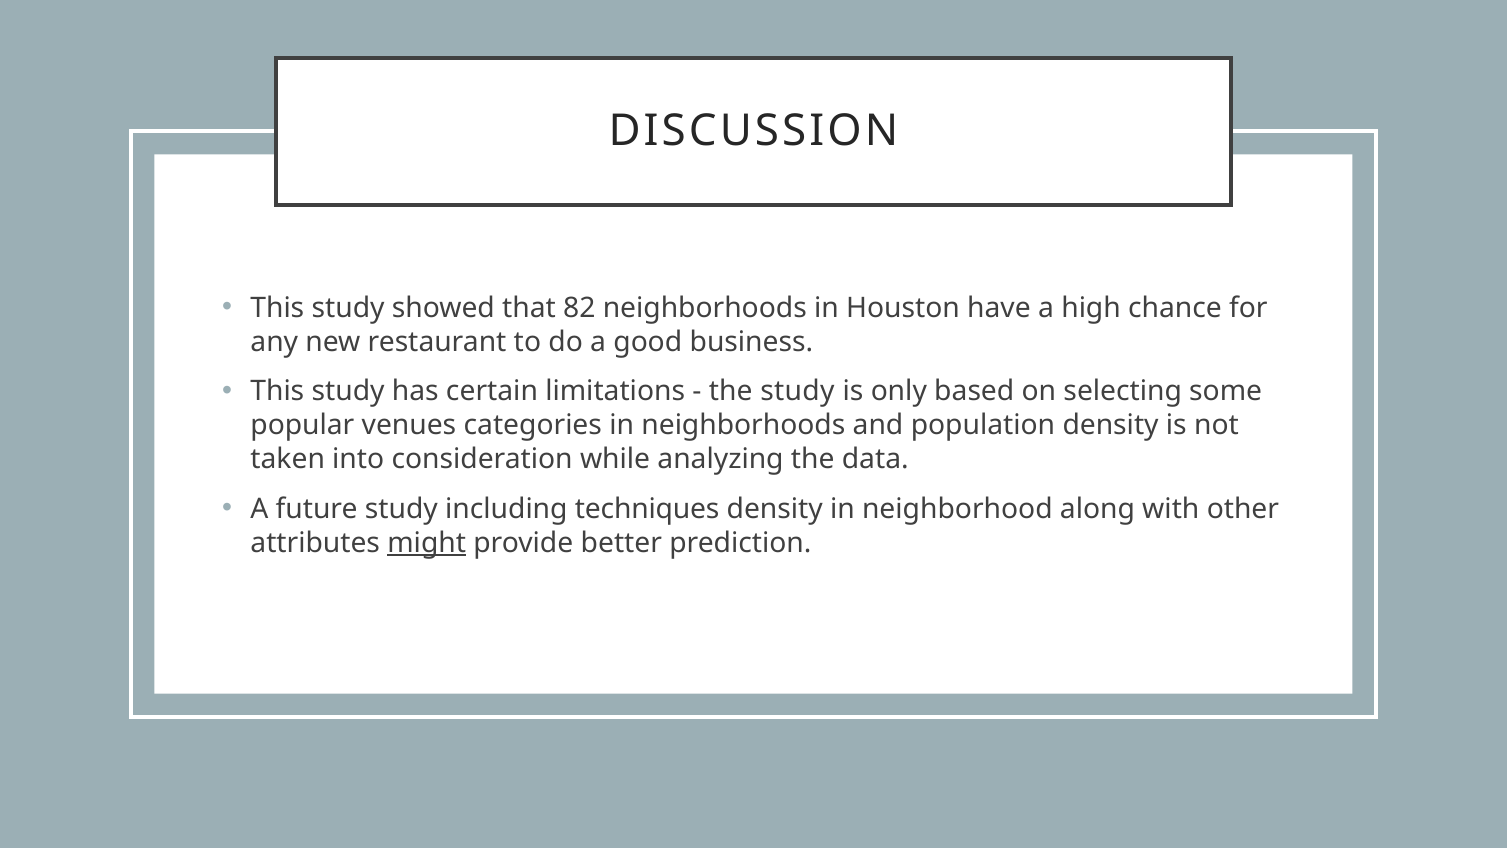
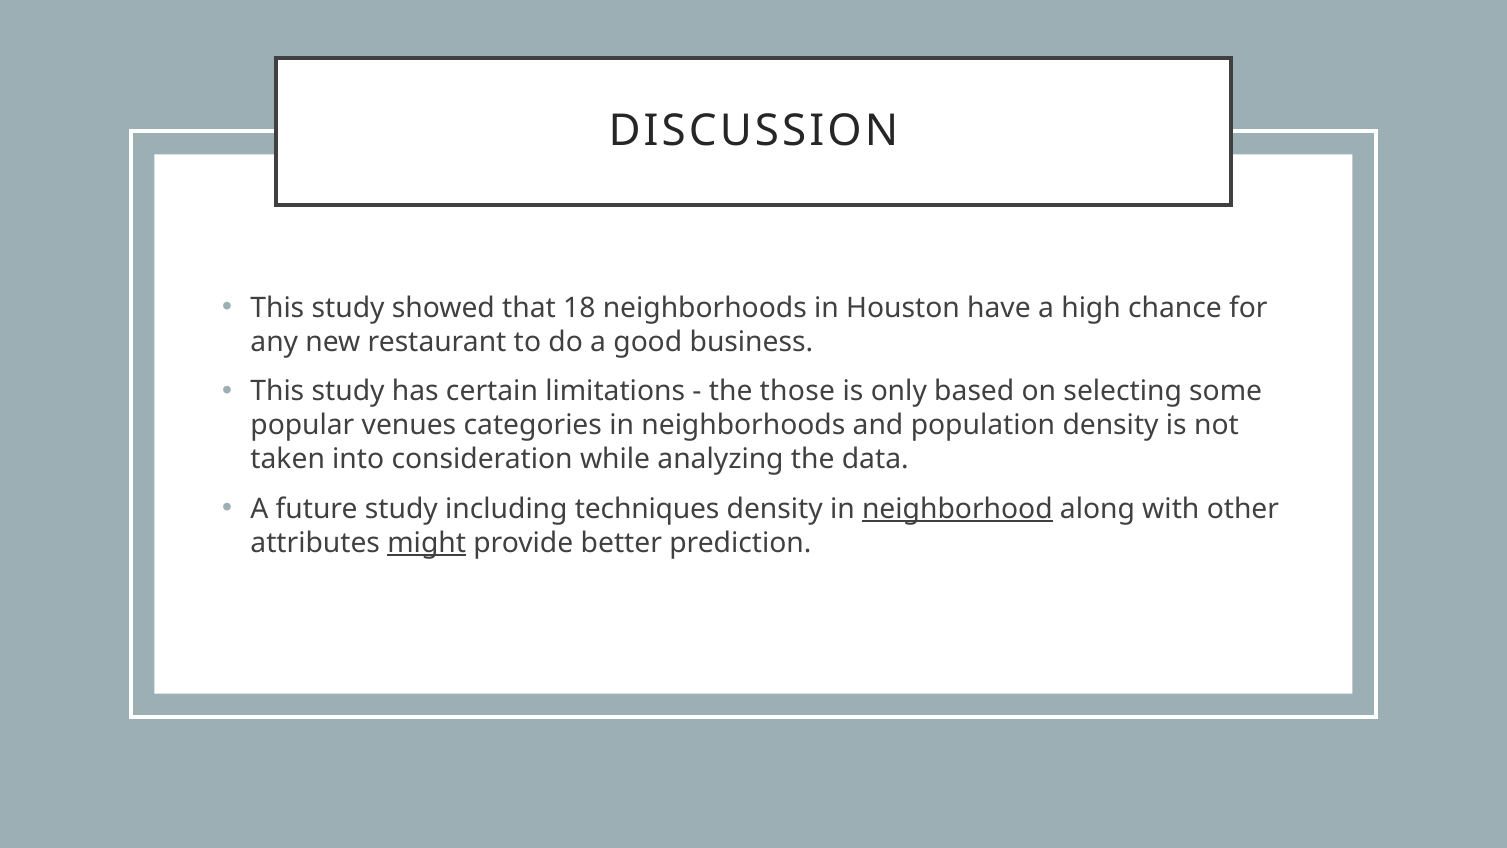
82: 82 -> 18 (579, 308)
the study: study -> those (797, 391)
neighborhood underline: none -> present (957, 509)
